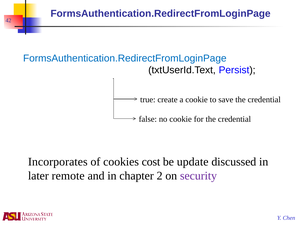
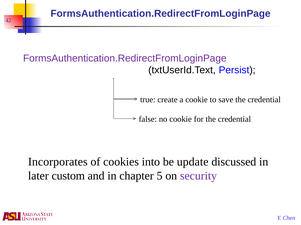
FormsAuthentication.RedirectFromLoginPage colour: blue -> purple (125, 58)
cost: cost -> into (151, 162)
remote: remote -> custom (68, 176)
2: 2 -> 5 (160, 176)
